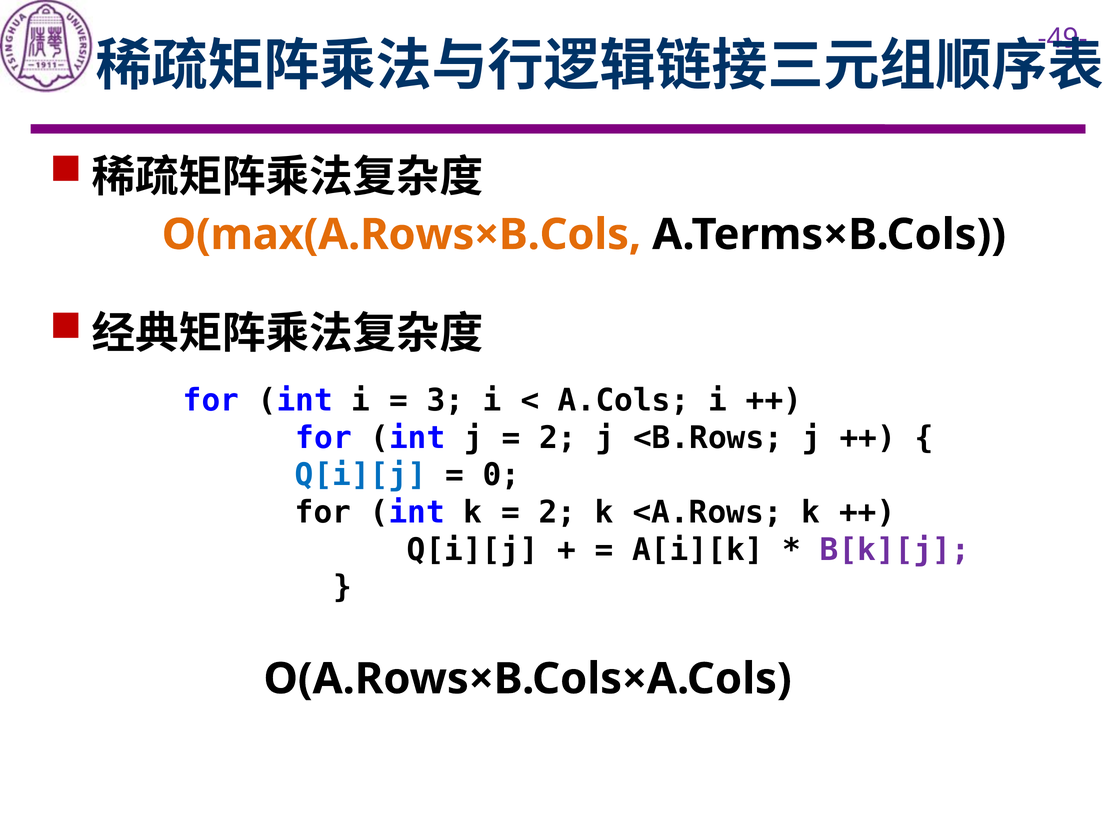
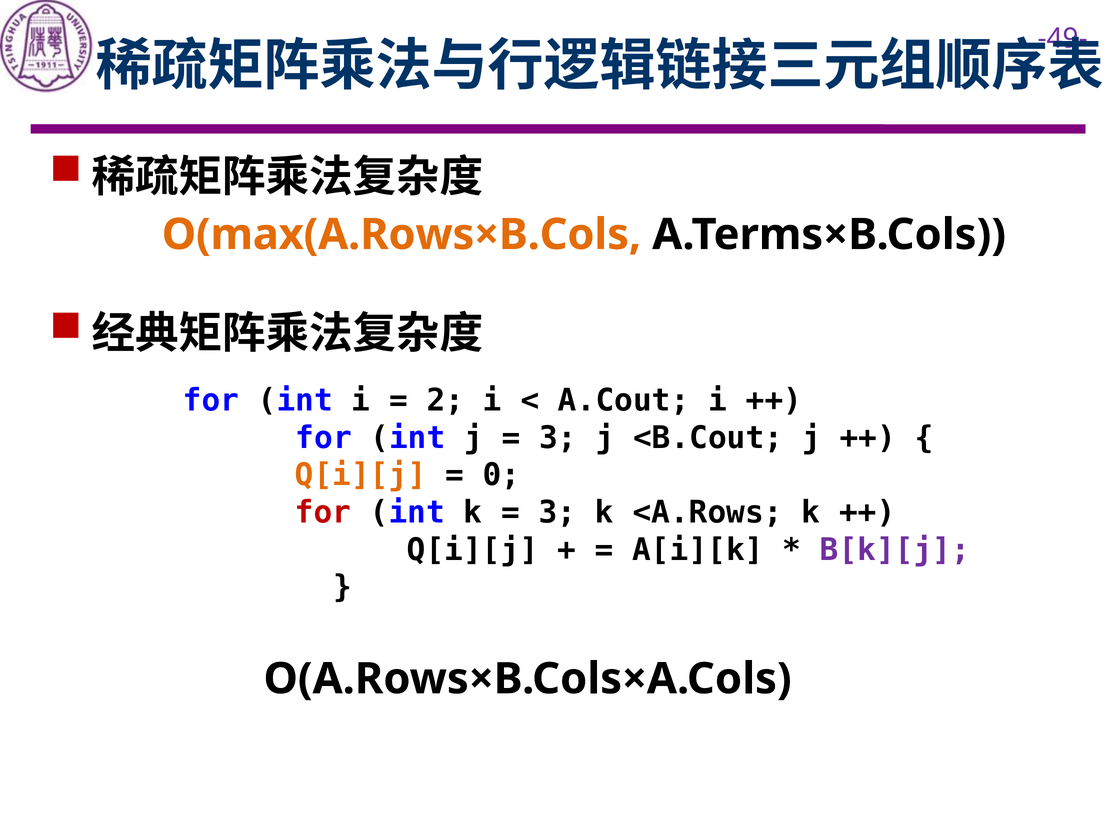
3: 3 -> 2 (445, 400)
A.Cols: A.Cols -> A.Cout (624, 400)
2: 2 -> 3 (558, 438)
<B.Rows: <B.Rows -> <B.Cout (708, 438)
Q[i][j colour: blue -> orange (361, 475)
for colour: black -> red (323, 512)
2: 2 -> 3 (557, 512)
